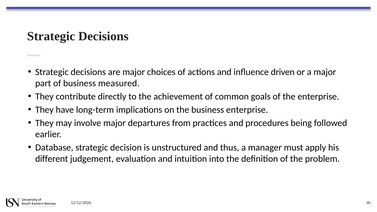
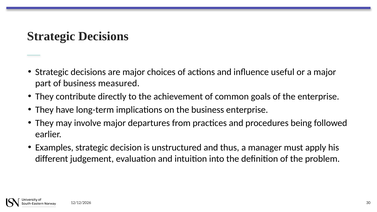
driven: driven -> useful (283, 72)
Database: Database -> Examples (54, 147)
